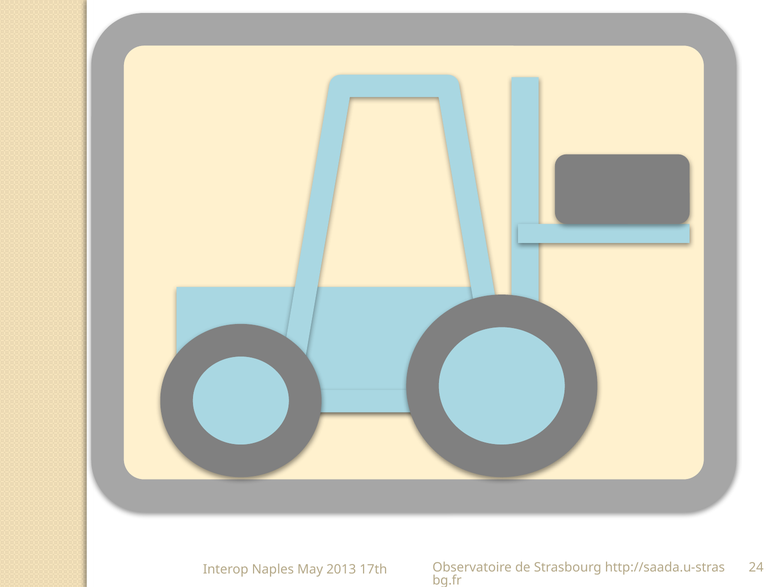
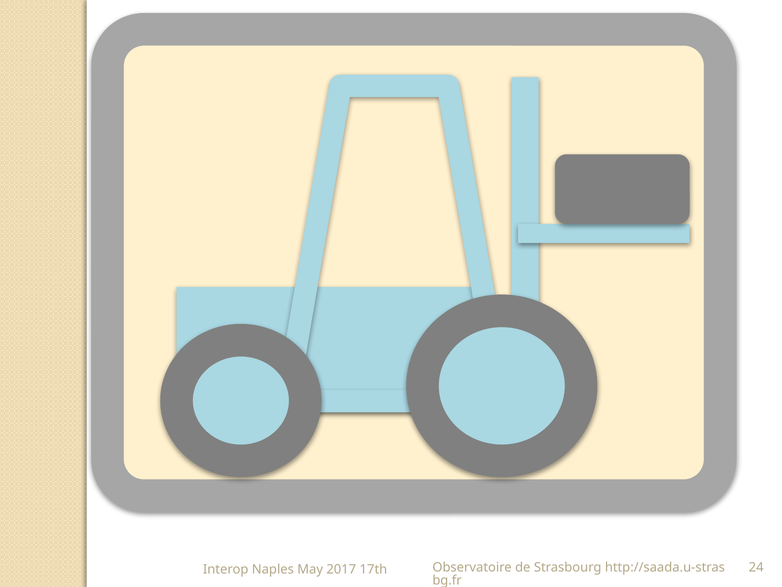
2013: 2013 -> 2017 (341, 569)
